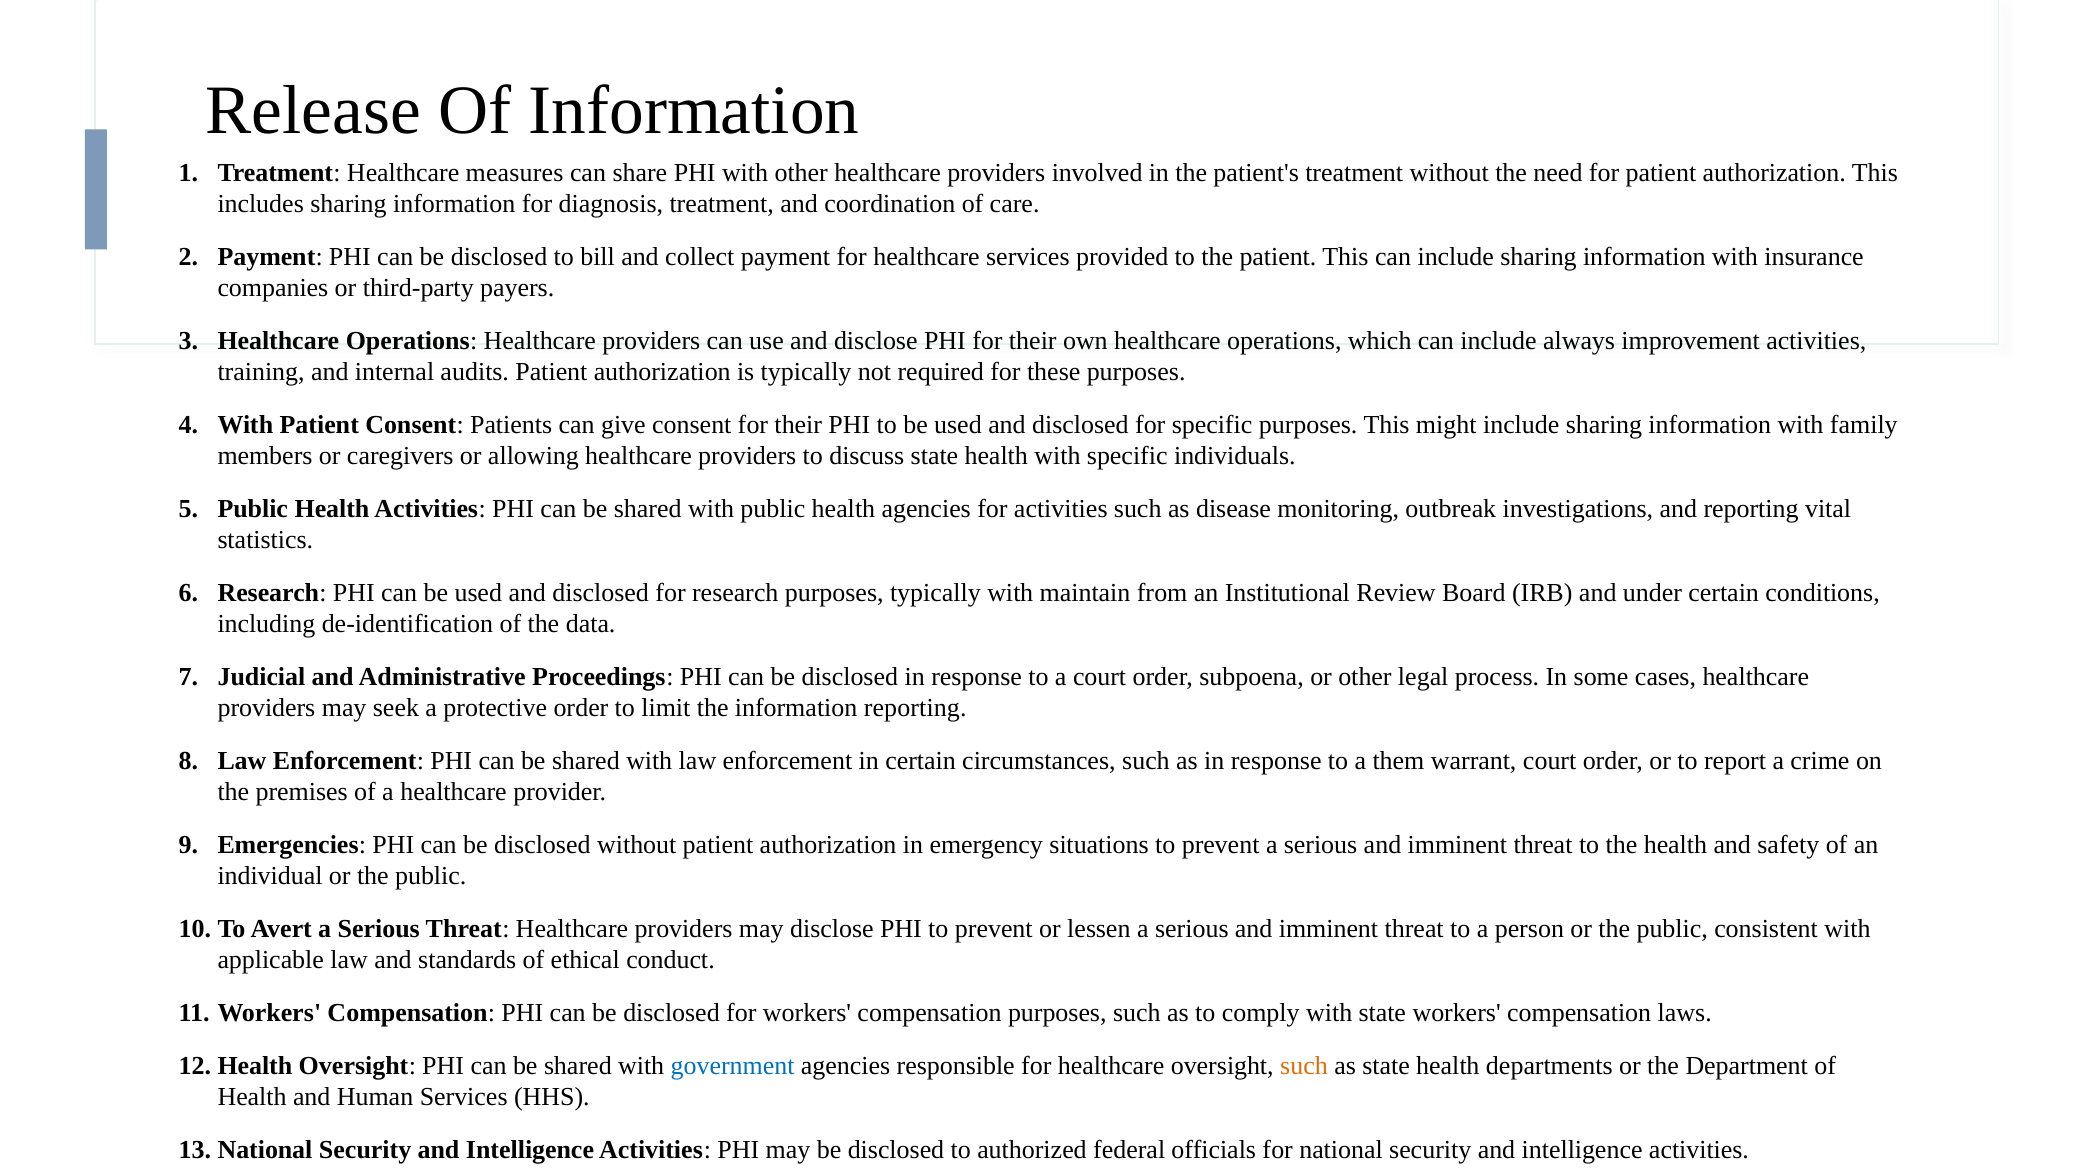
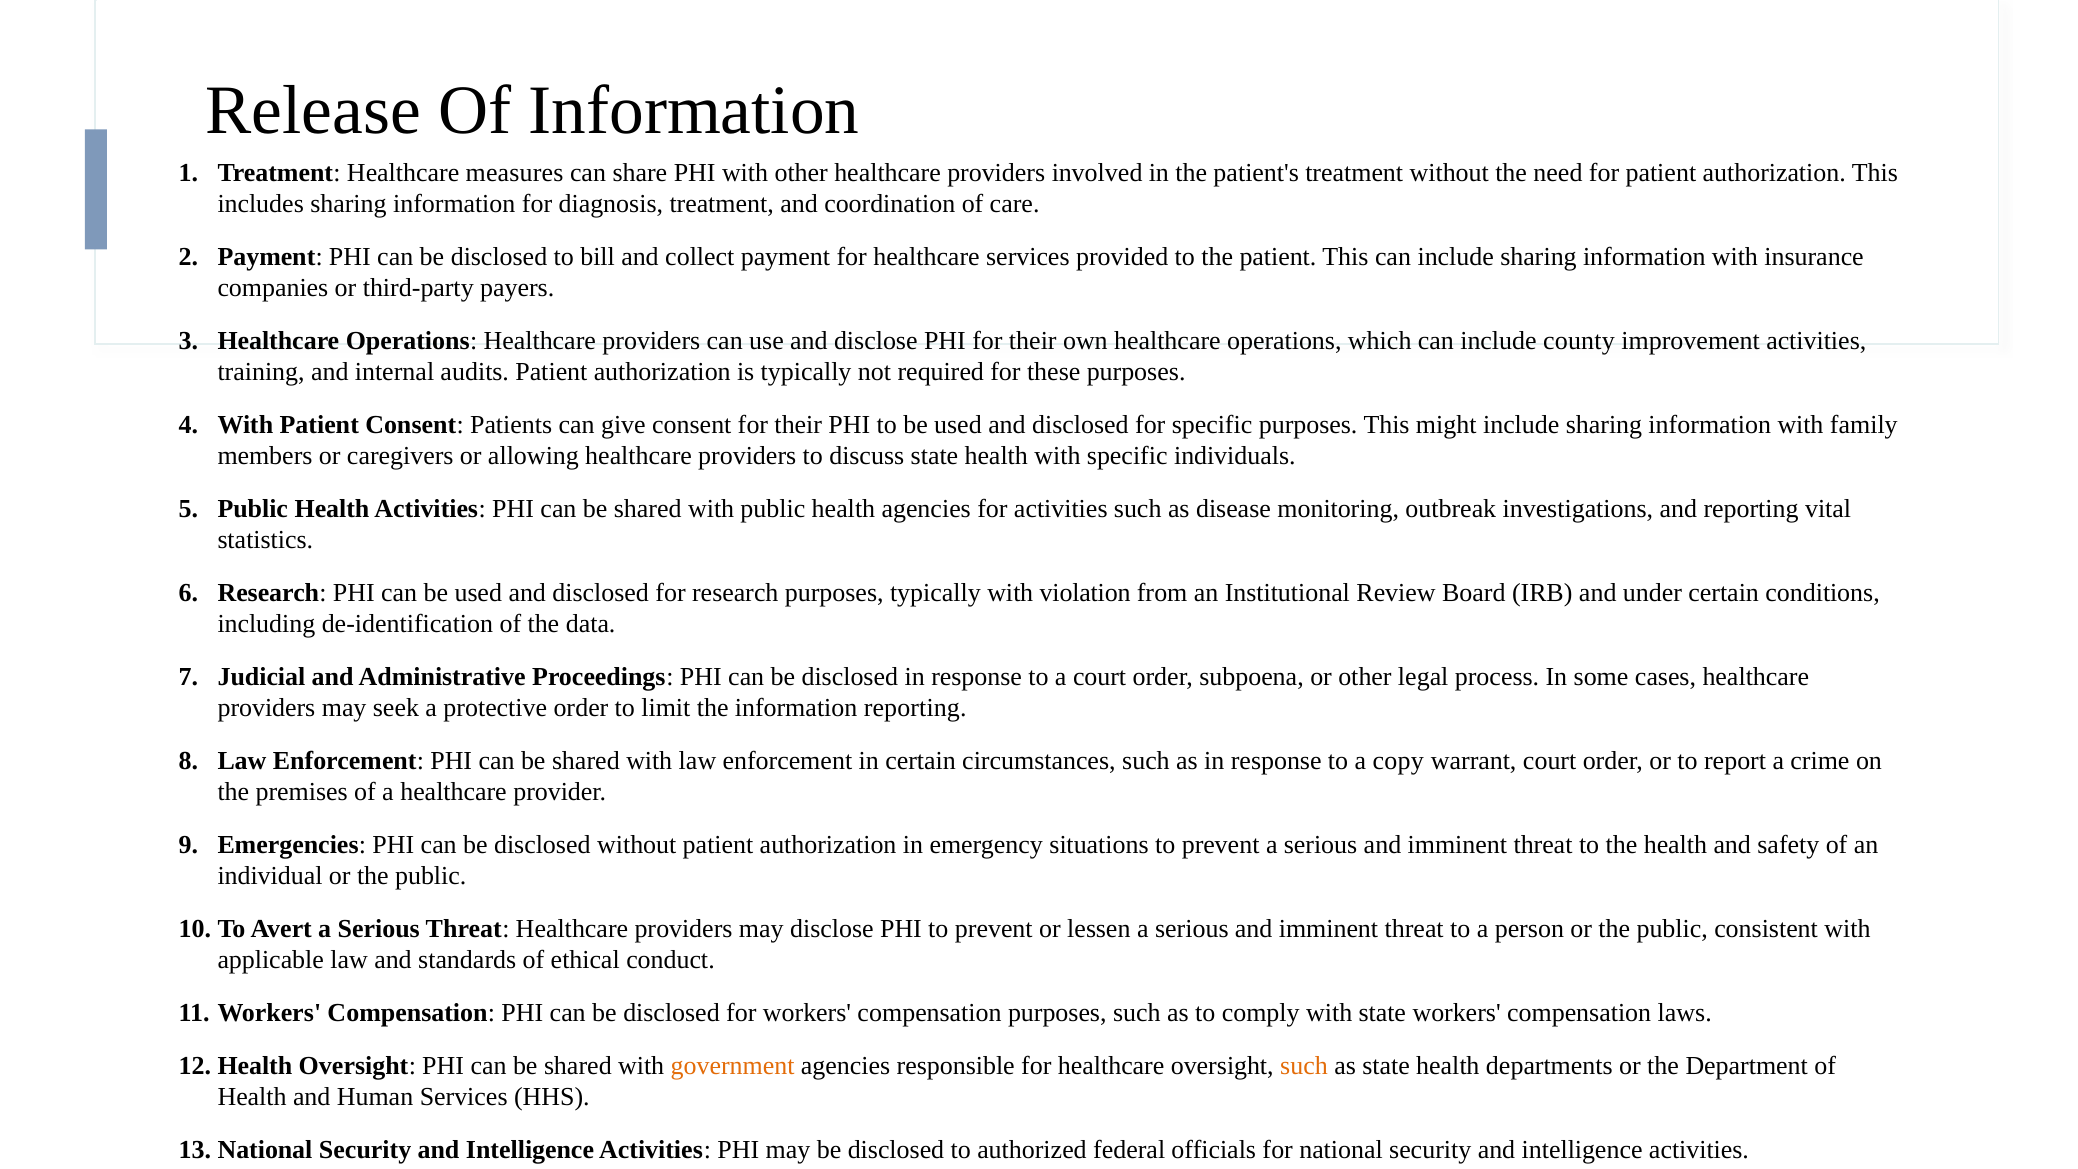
always: always -> county (1579, 341)
maintain: maintain -> violation (1085, 593)
them: them -> copy (1398, 761)
government colour: blue -> orange (733, 1065)
